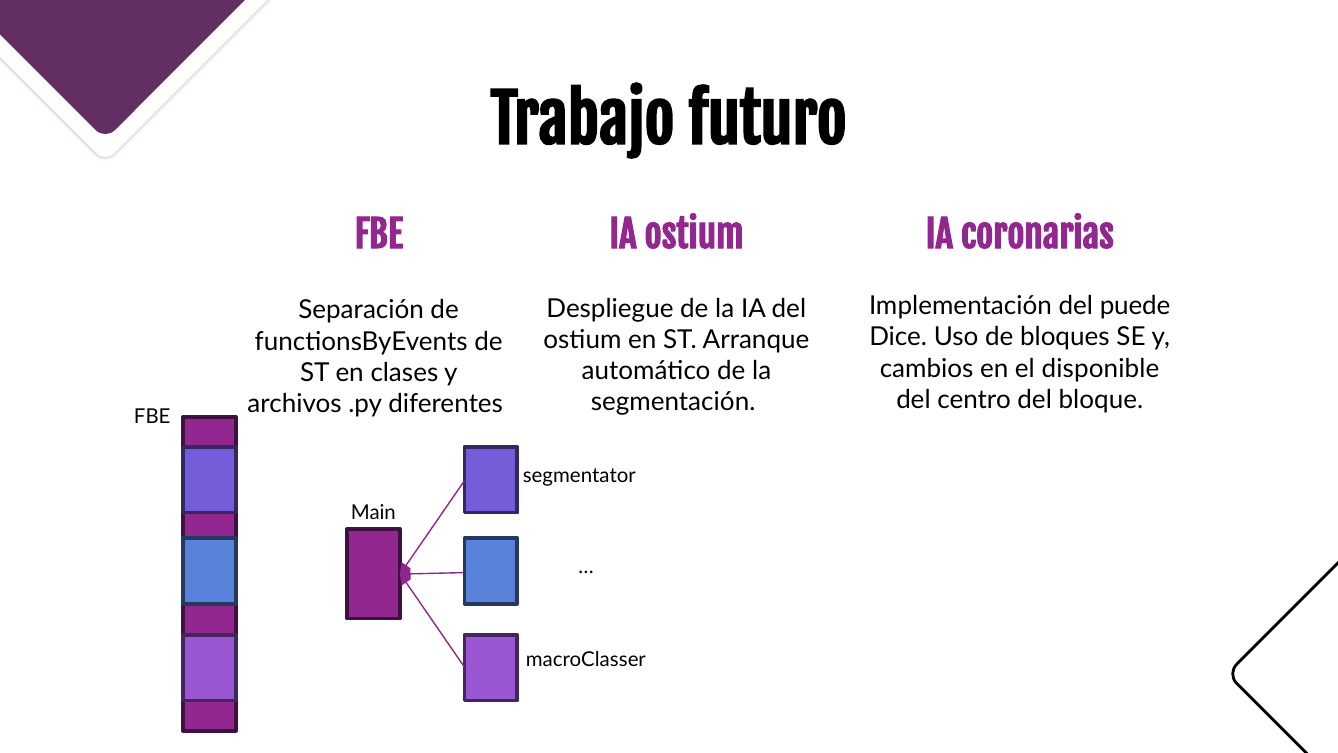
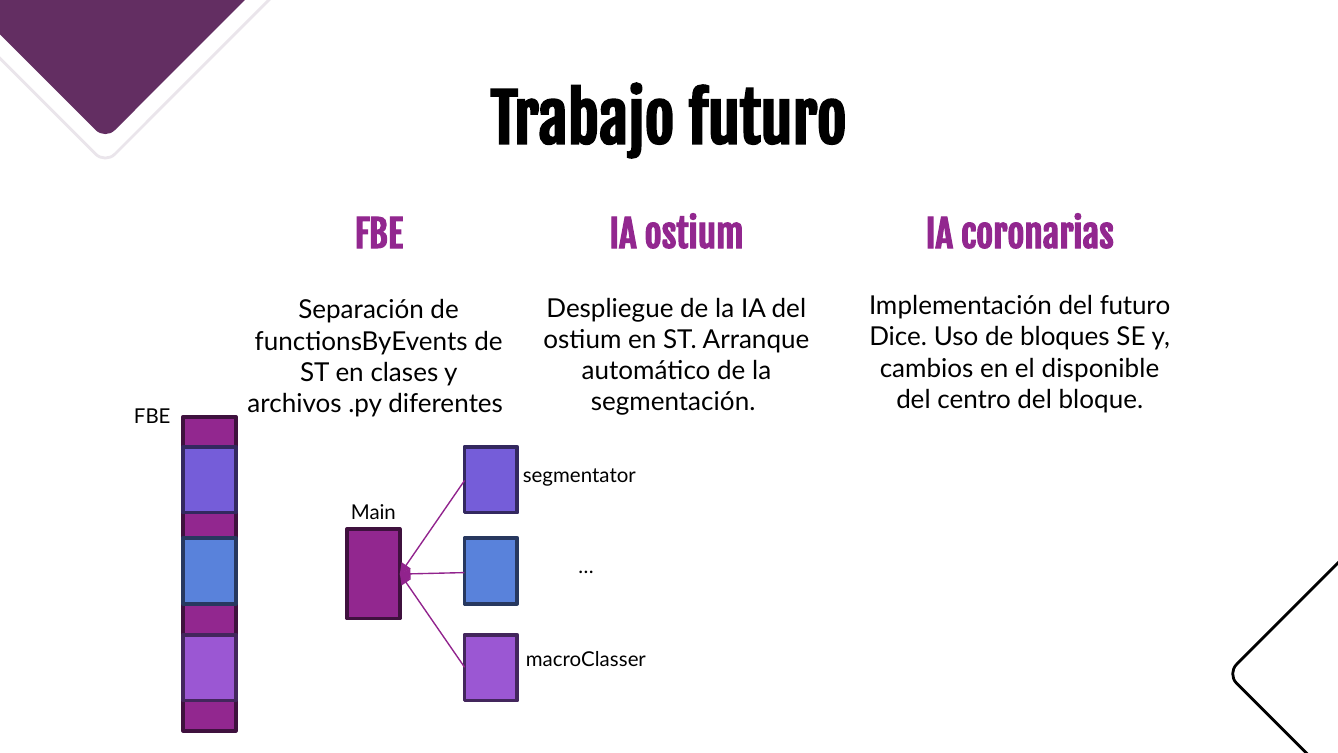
del puede: puede -> futuro (1135, 306)
